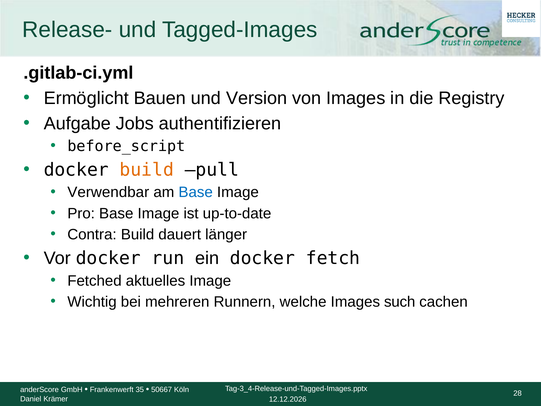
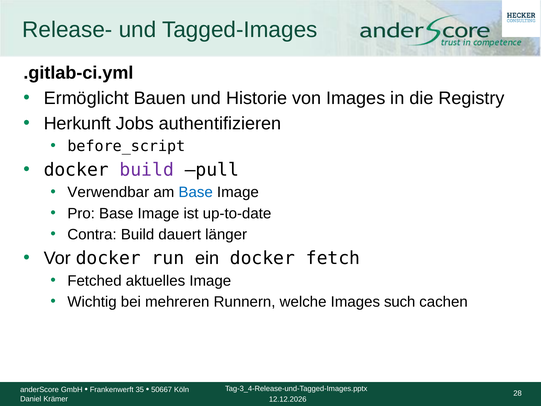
Version: Version -> Historie (257, 98)
Aufgabe: Aufgabe -> Herkunft (77, 123)
build colour: orange -> purple (147, 170)
